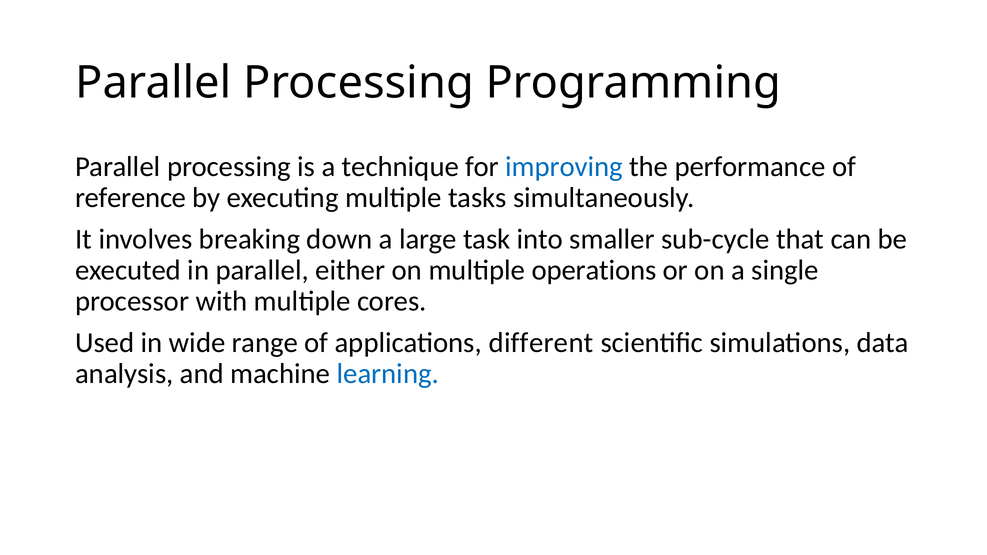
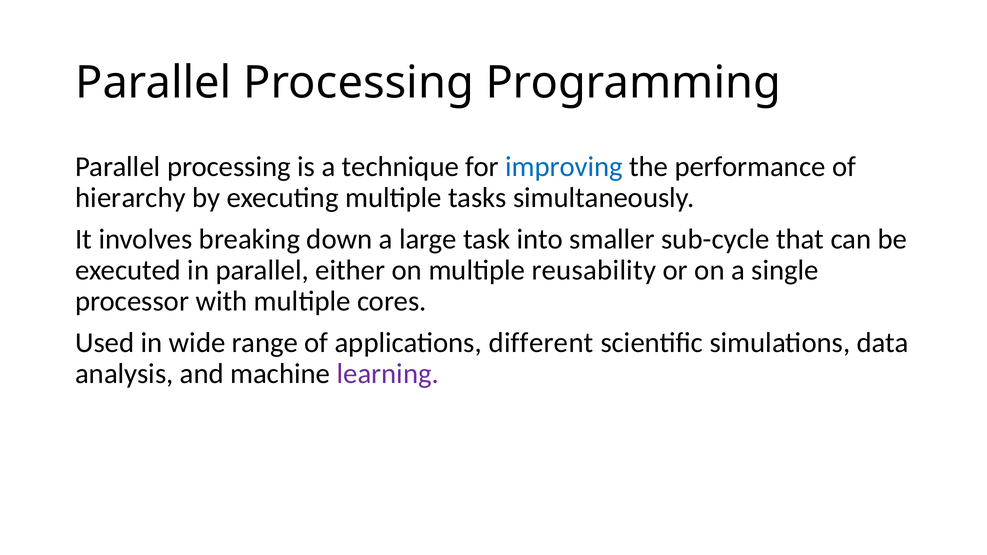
reference: reference -> hierarchy (131, 198)
operations: operations -> reusability (594, 270)
learning colour: blue -> purple (388, 374)
